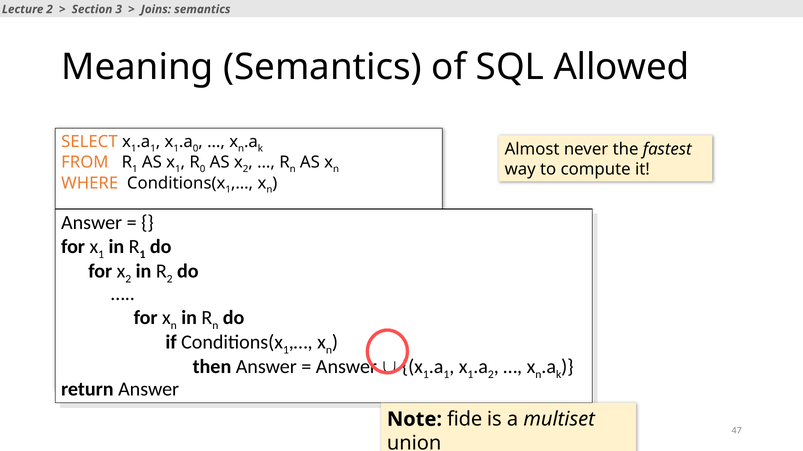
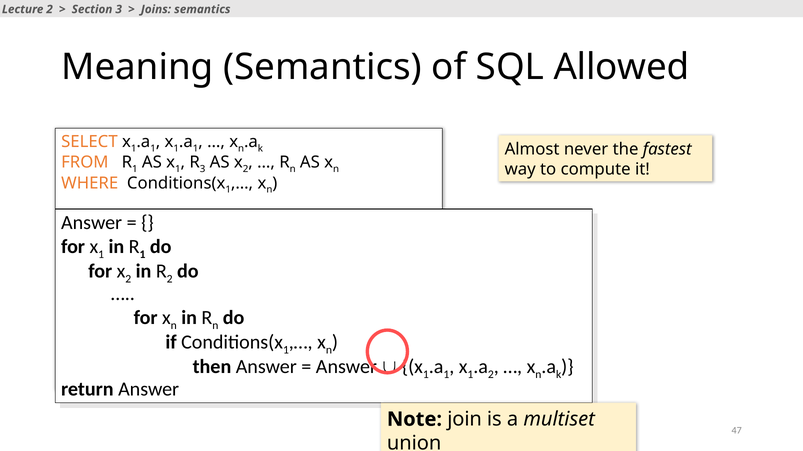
0: 0 -> 1 (196, 149)
0: 0 -> 3 (203, 169)
fide: fide -> join (465, 420)
